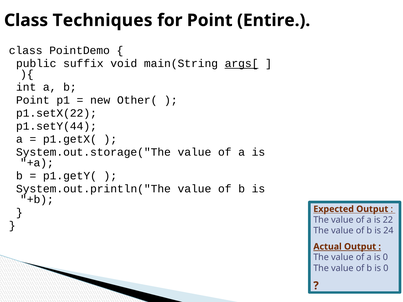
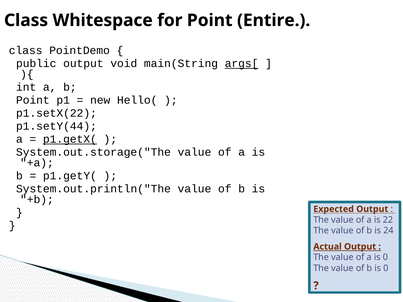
Techniques: Techniques -> Whitespace (103, 20)
public suffix: suffix -> output (83, 64)
Other(: Other( -> Hello( (137, 100)
p1.getX( underline: none -> present (70, 139)
